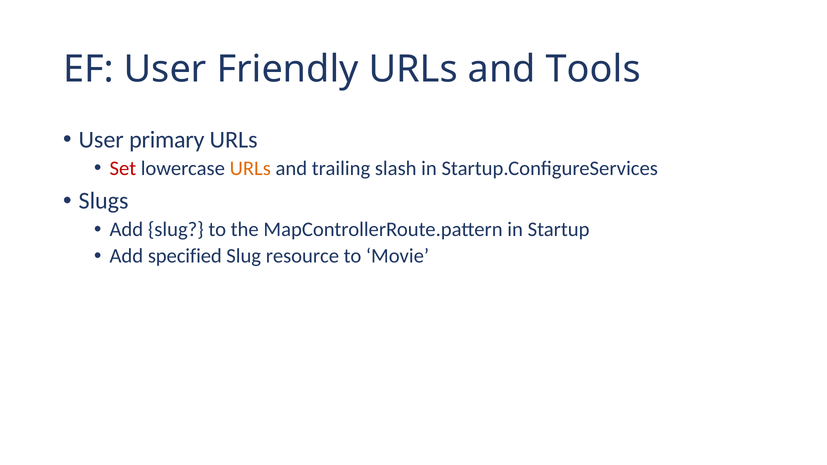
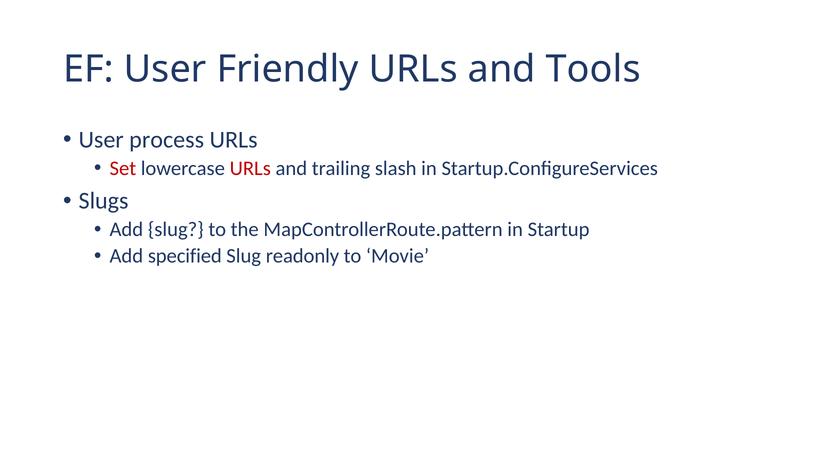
primary: primary -> process (167, 140)
URLs colour: orange -> red (250, 168)
resource: resource -> readonly (302, 256)
